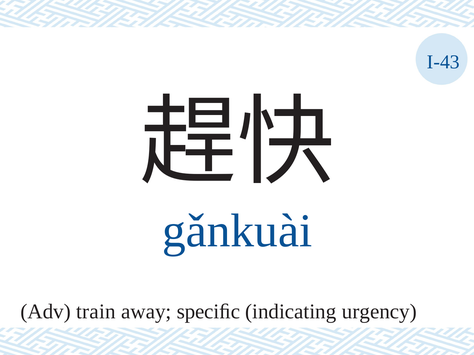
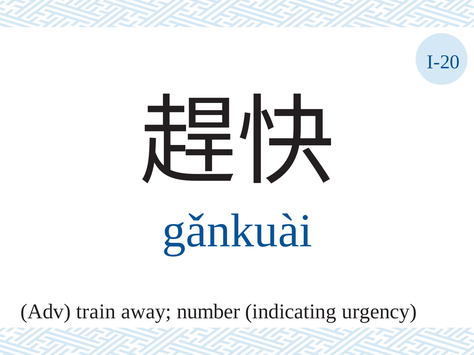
I-43: I-43 -> I-20 (443, 62)
speciﬁc: speciﬁc -> number (208, 312)
